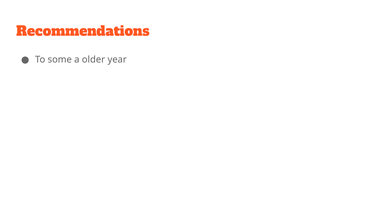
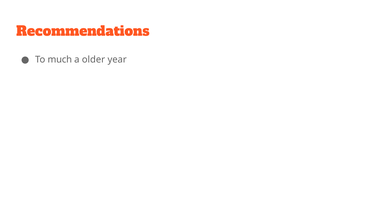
some: some -> much (60, 59)
